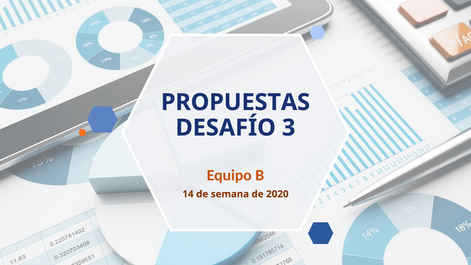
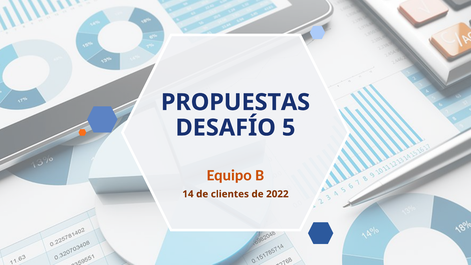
3: 3 -> 5 (289, 128)
semana: semana -> clientes (230, 194)
2020: 2020 -> 2022 (277, 194)
